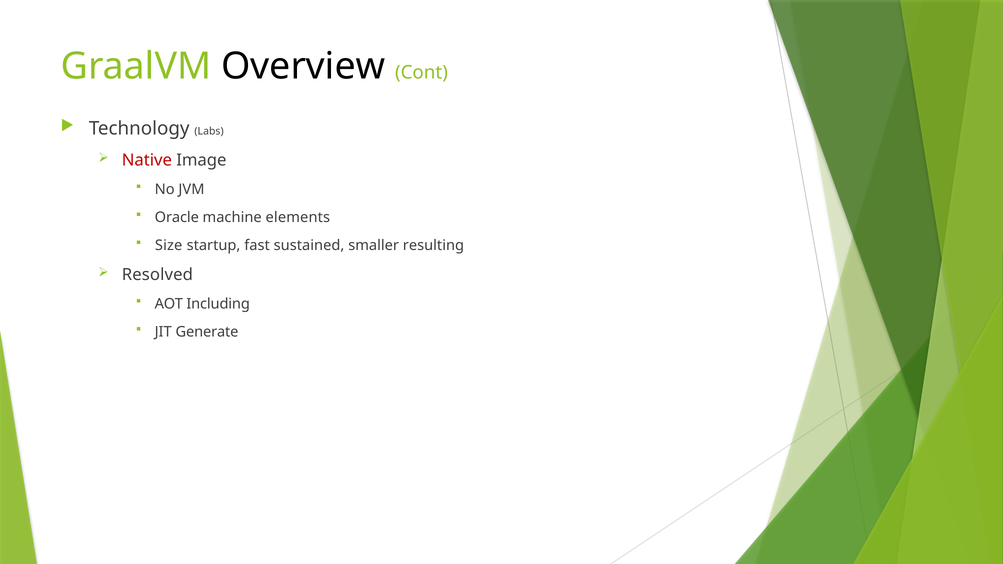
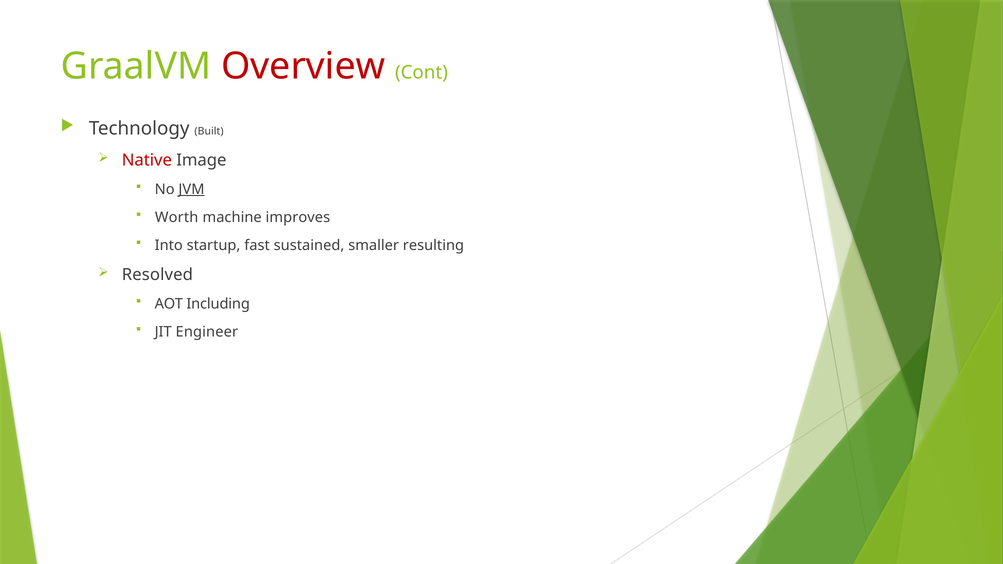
Overview colour: black -> red (303, 66)
Labs: Labs -> Built (209, 131)
JVM underline: none -> present (192, 189)
Oracle: Oracle -> Worth (177, 217)
elements: elements -> improves (298, 217)
Size: Size -> Into (169, 245)
Generate: Generate -> Engineer (207, 332)
